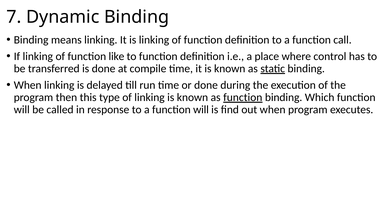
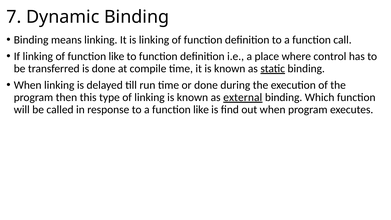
as function: function -> external (243, 97)
a function will: will -> like (201, 110)
